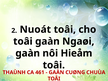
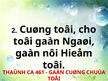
2 Nuoát: Nuoát -> Cuøng (35, 29)
